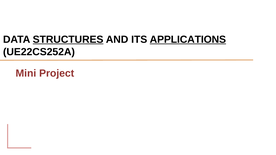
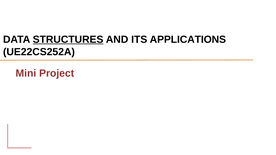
APPLICATIONS underline: present -> none (188, 40)
